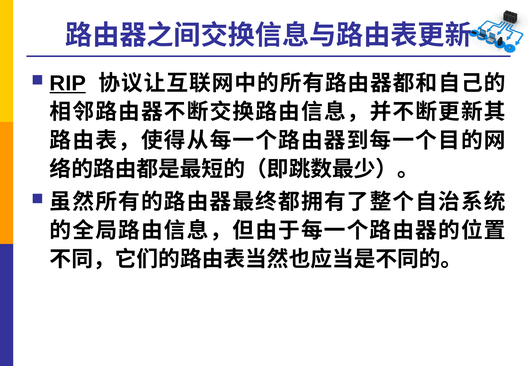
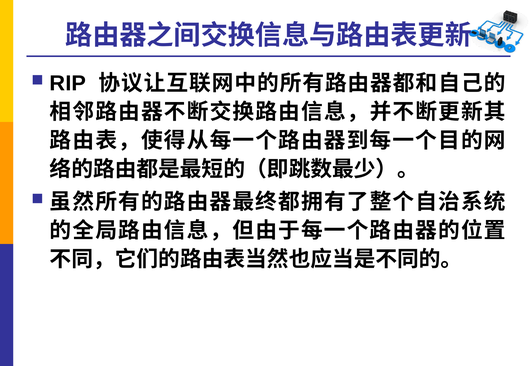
RIP underline: present -> none (68, 83)
